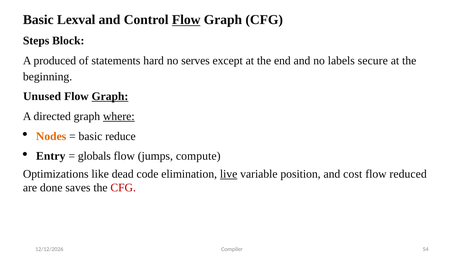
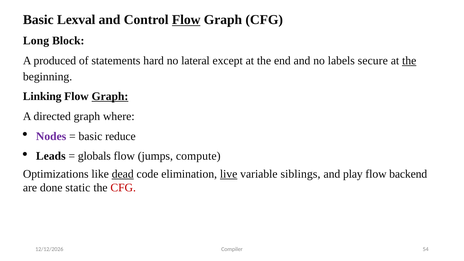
Steps: Steps -> Long (36, 41)
serves: serves -> lateral (195, 61)
the underline: none -> present (409, 61)
Unused: Unused -> Linking (42, 96)
where underline: present -> none (119, 116)
Nodes colour: orange -> purple (51, 136)
Entry: Entry -> Leads (51, 156)
dead underline: none -> present (123, 174)
position: position -> siblings (300, 174)
cost: cost -> play (353, 174)
reduced: reduced -> backend (408, 174)
saves: saves -> static (78, 188)
